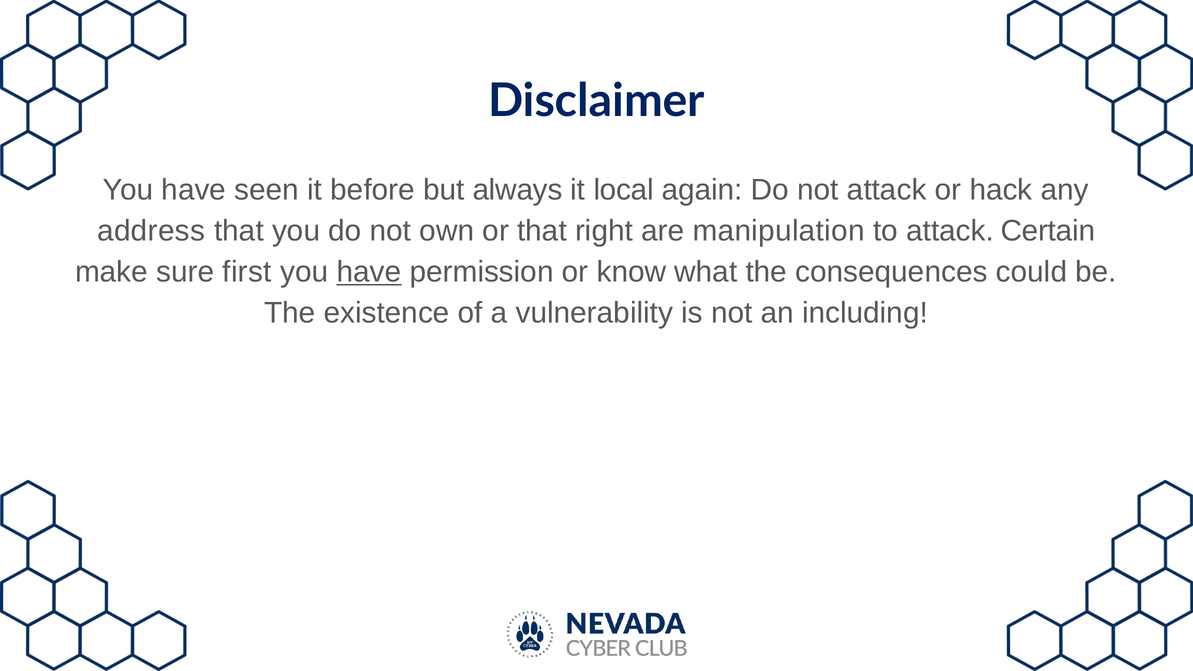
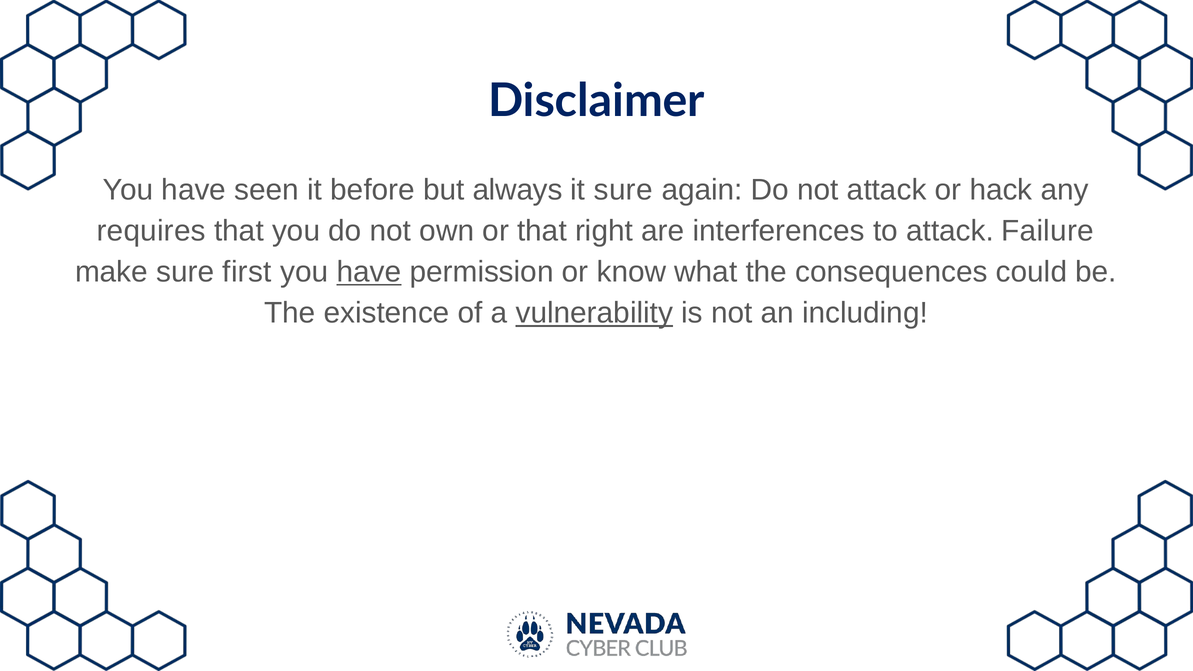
it local: local -> sure (623, 190)
address: address -> requires (151, 231)
manipulation: manipulation -> interferences (779, 231)
Certain: Certain -> Failure (1048, 231)
vulnerability underline: none -> present (594, 313)
